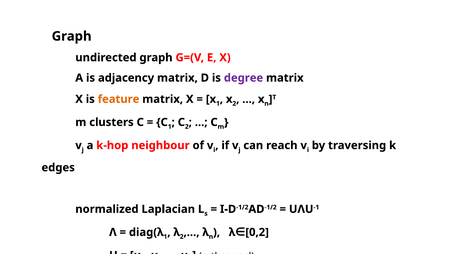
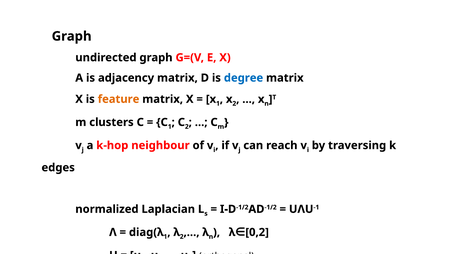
degree colour: purple -> blue (244, 78)
